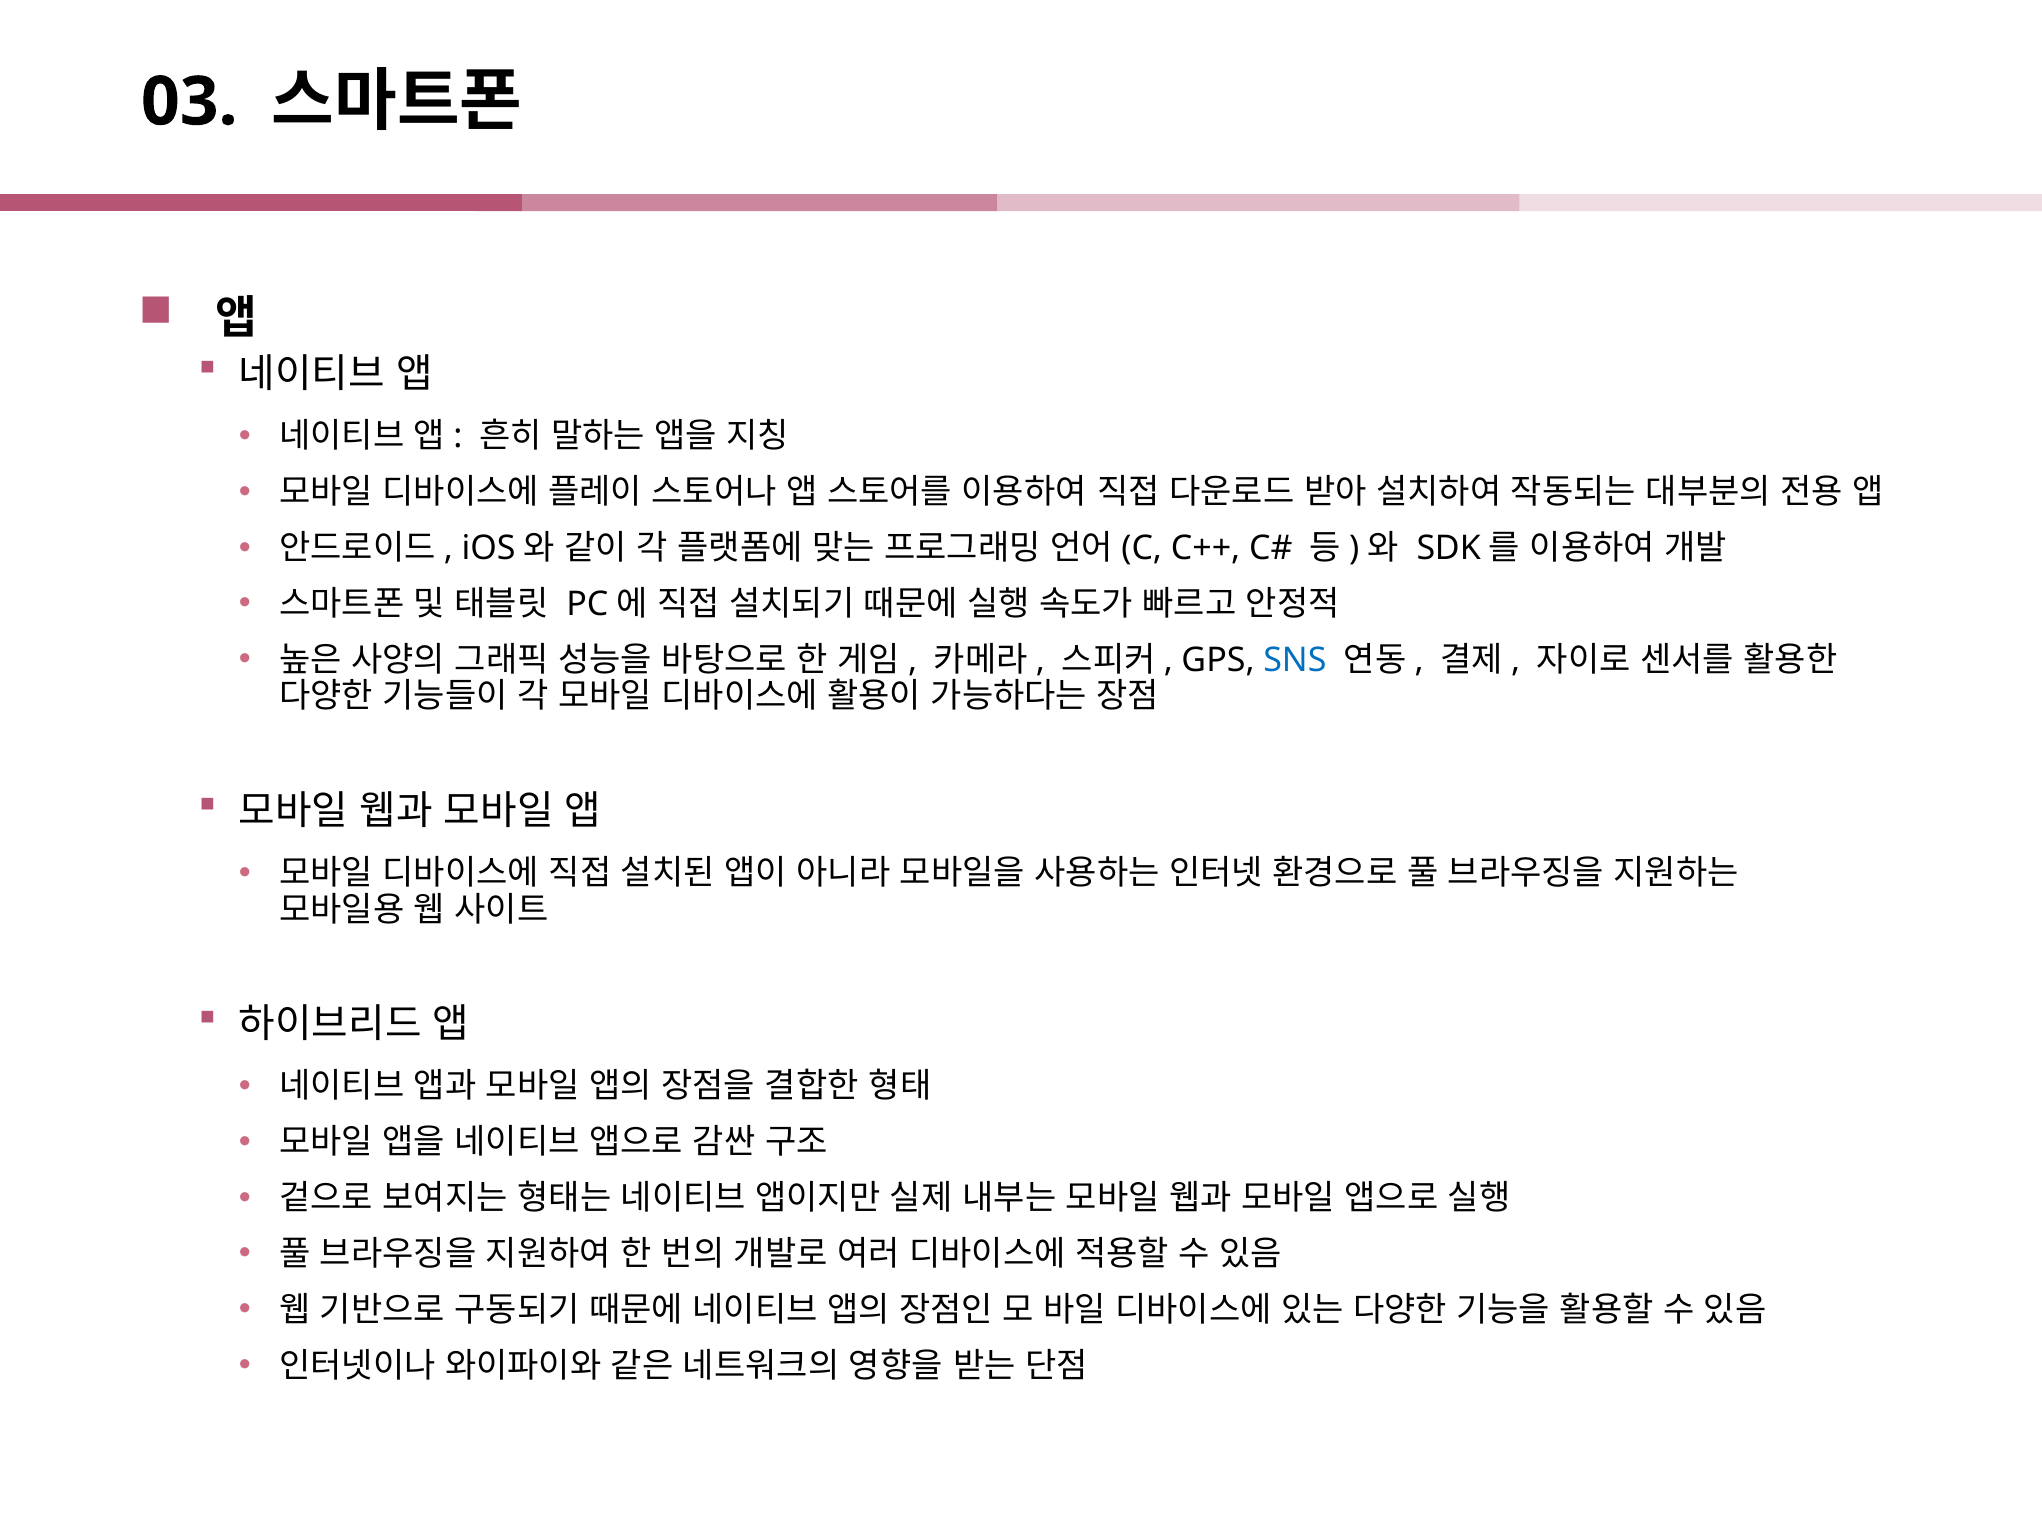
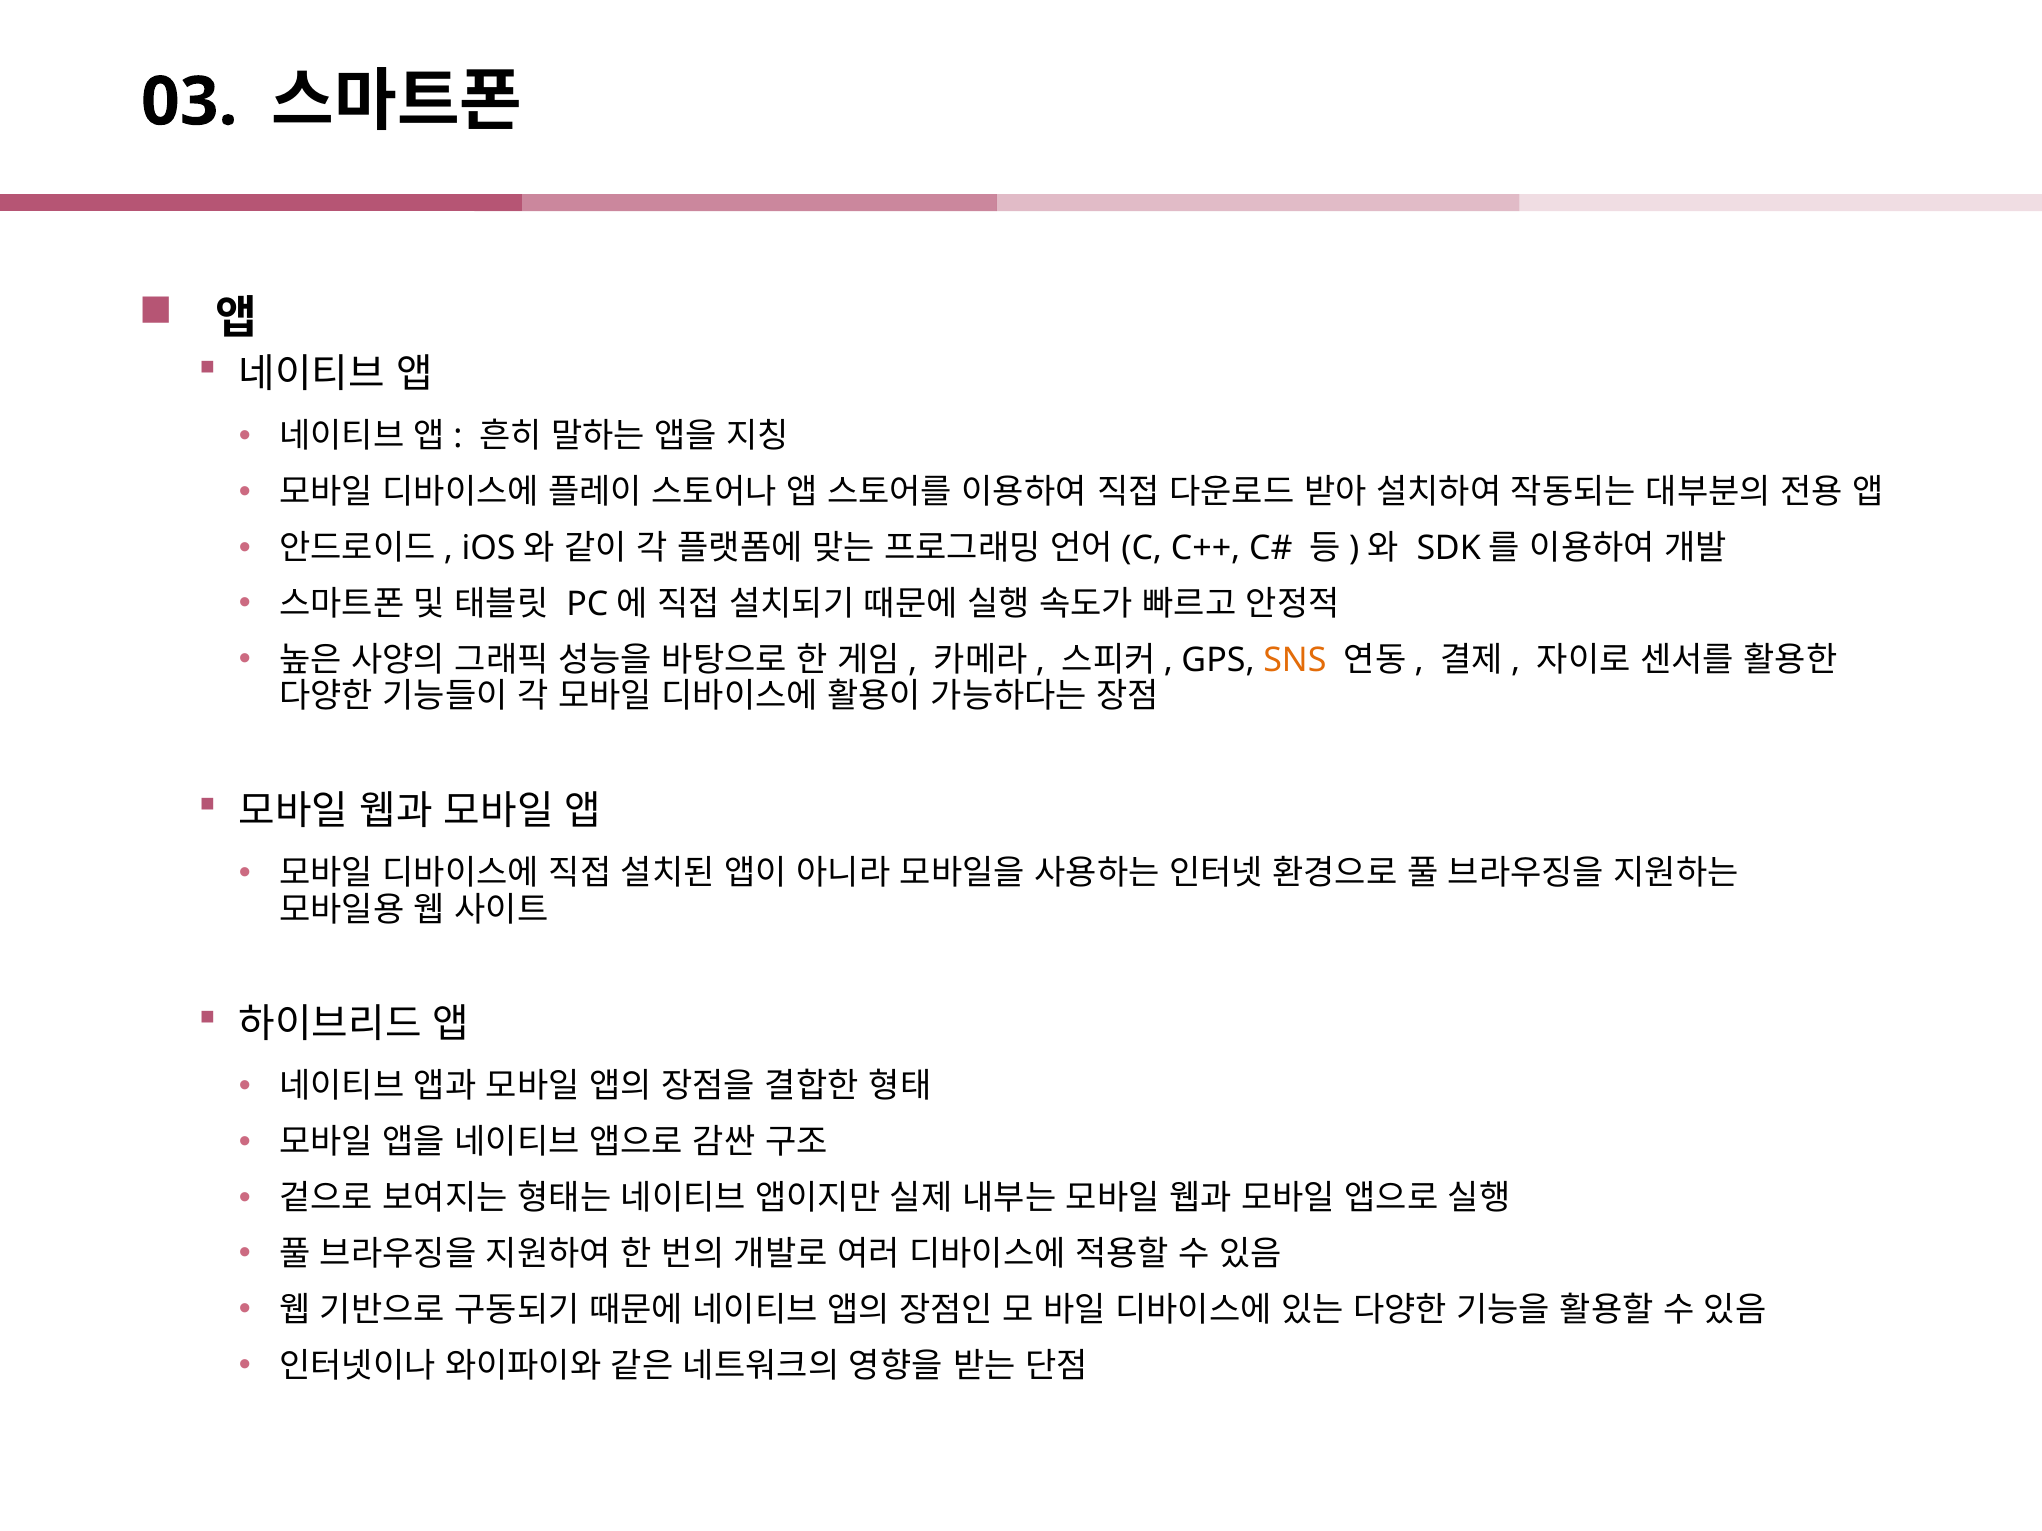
SNS colour: blue -> orange (1295, 660)
